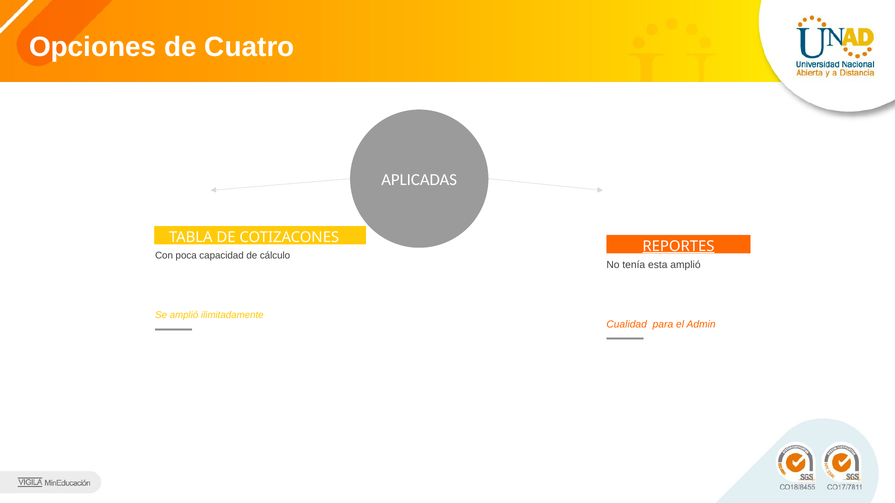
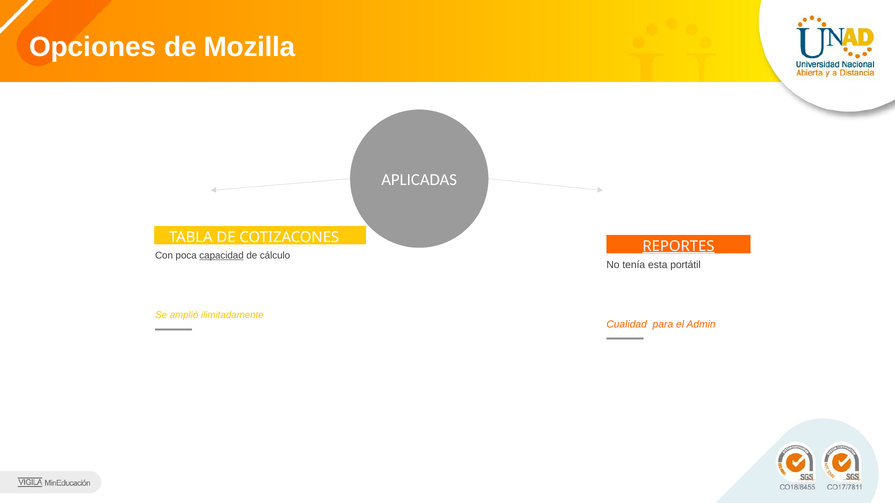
Cuatro: Cuatro -> Mozilla (250, 47)
capacidad underline: none -> present (222, 256)
esta amplió: amplió -> portátil (685, 265)
